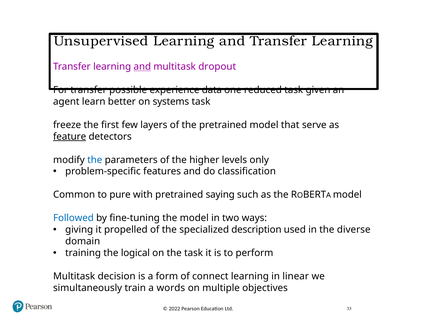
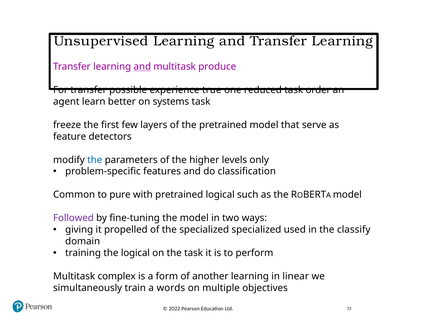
dropout: dropout -> produce (217, 67)
data: data -> true (212, 90)
given: given -> order (318, 90)
feature underline: present -> none (70, 136)
pretrained saying: saying -> logical (220, 195)
Followed colour: blue -> purple (73, 218)
specialized description: description -> specialized (256, 230)
diverse: diverse -> classify (354, 230)
decision: decision -> complex (117, 276)
connect: connect -> another (210, 276)
